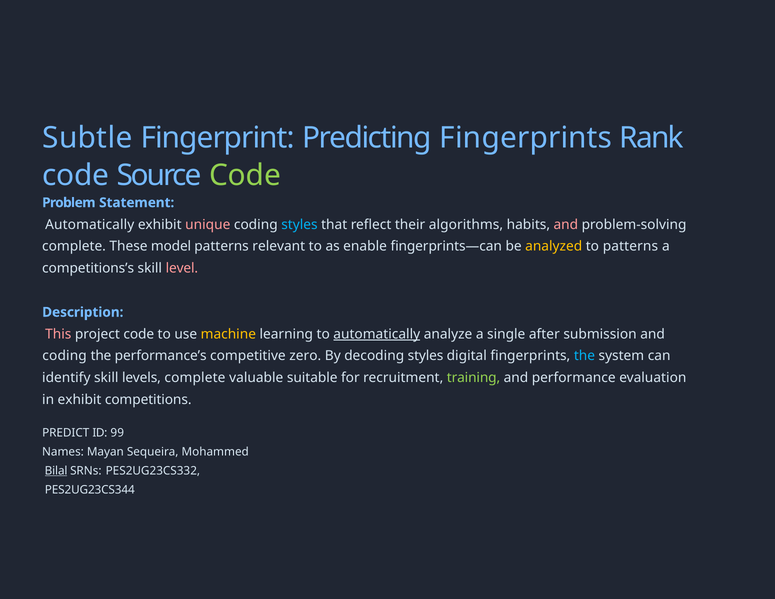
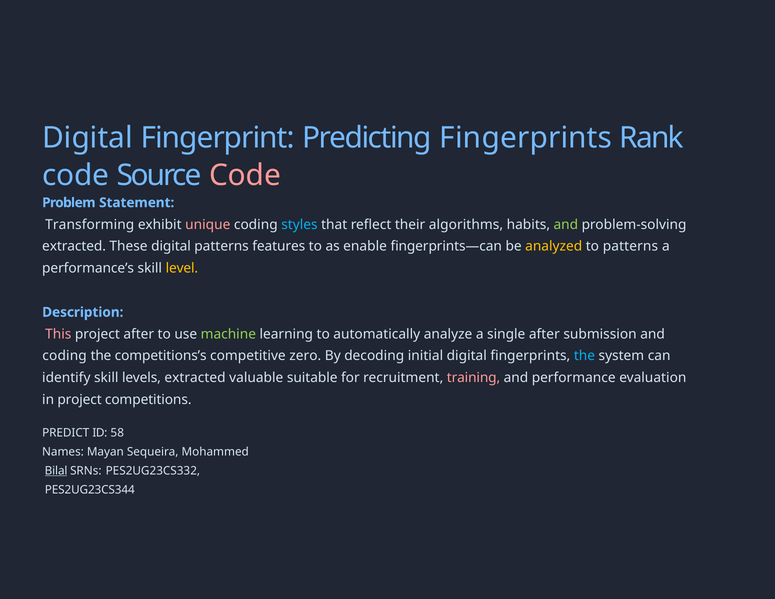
Subtle: Subtle -> Digital (88, 138)
Code colour: light green -> pink (245, 176)
Automatically: Automatically -> Transforming (90, 224)
and colour: pink -> light green (566, 224)
complete: complete -> extracted (74, 246)
These model: model -> digital (171, 246)
relevant: relevant -> features (279, 246)
competitions’s: competitions’s -> performance’s (88, 268)
level colour: pink -> yellow (182, 268)
project code: code -> after (139, 334)
machine colour: yellow -> light green (228, 334)
automatically underline: present -> none (377, 334)
performance’s: performance’s -> competitions’s (161, 356)
decoding styles: styles -> initial (425, 356)
levels complete: complete -> extracted (195, 378)
training colour: light green -> pink (474, 378)
in exhibit: exhibit -> project (80, 400)
99: 99 -> 58 (117, 433)
